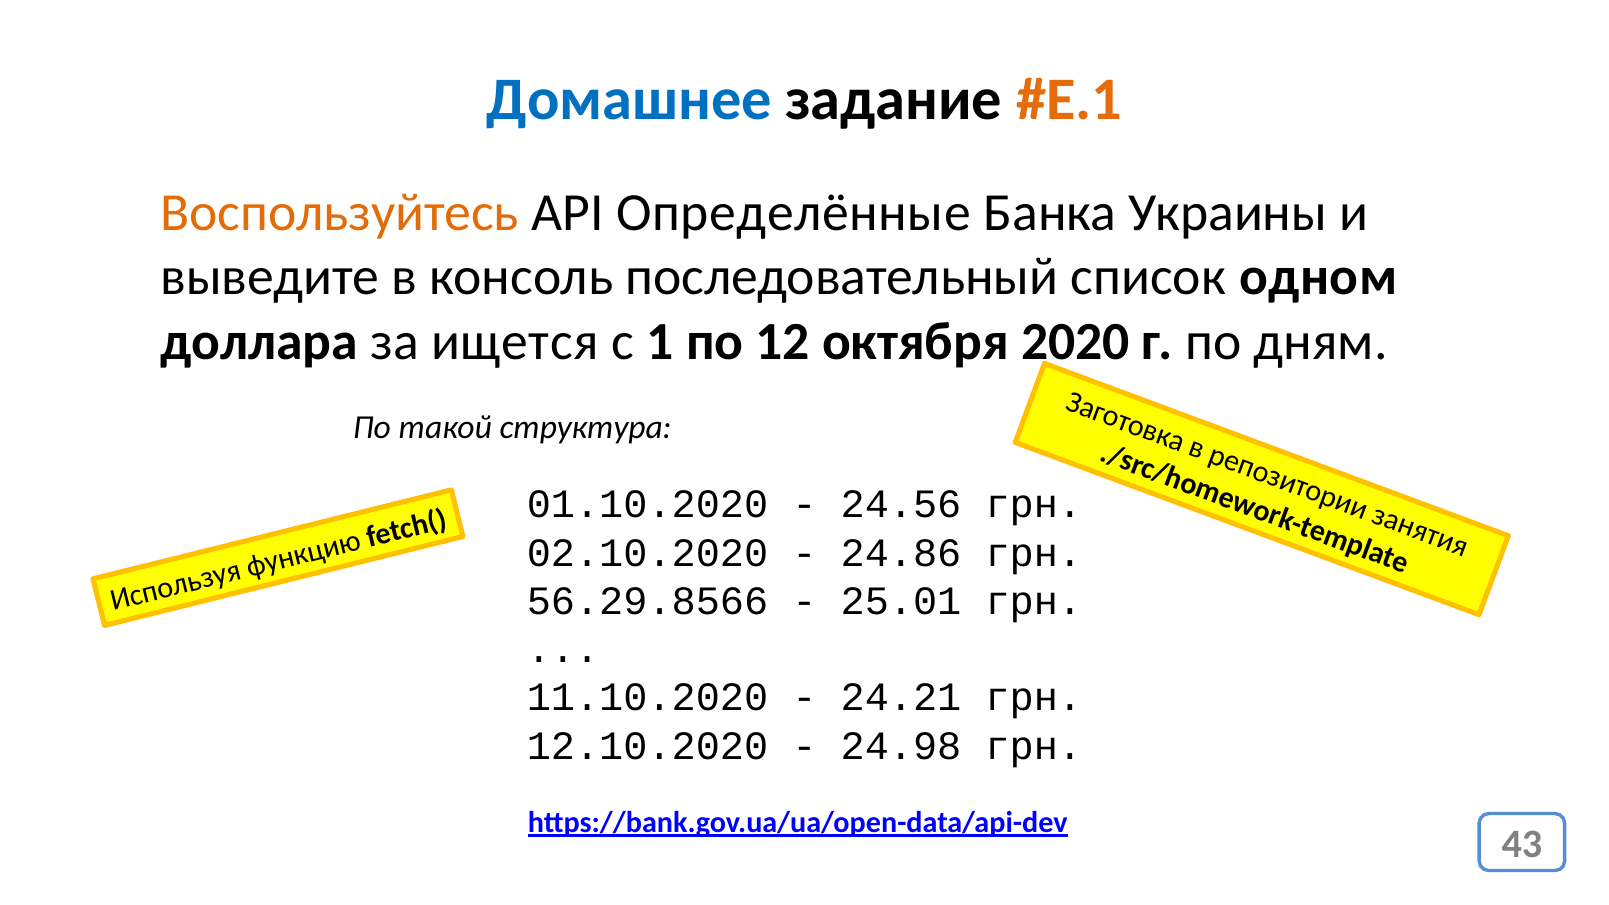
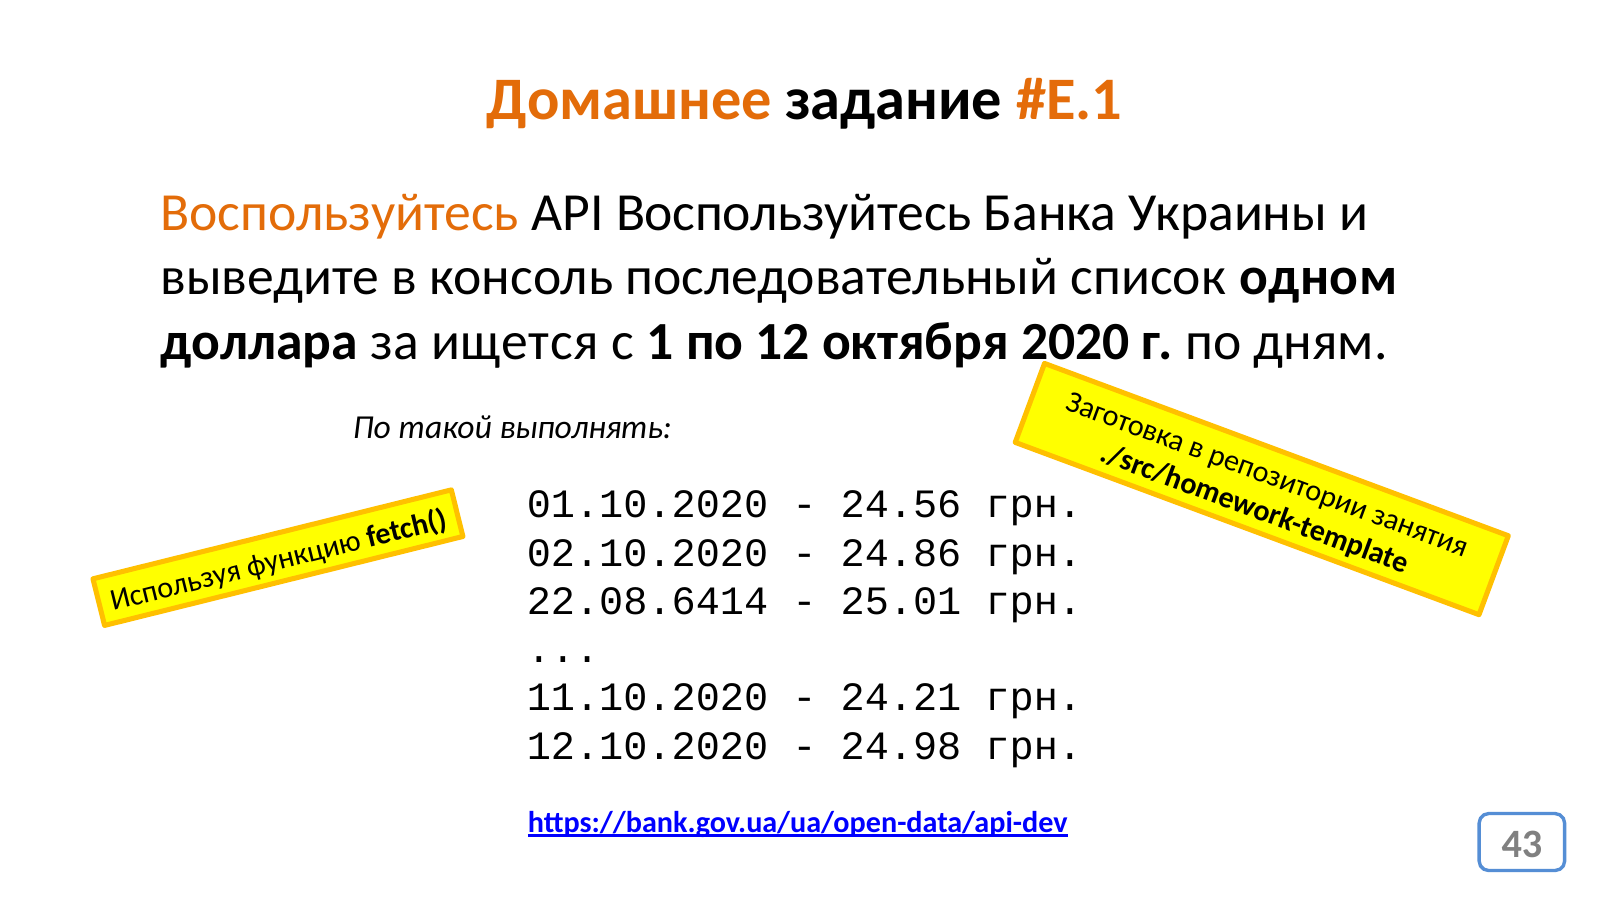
Домашнее colour: blue -> orange (629, 100)
API Определённые: Определённые -> Воспользуйтесь (794, 213)
структура: структура -> выполнять (586, 428)
56.29.8566: 56.29.8566 -> 22.08.6414 (648, 601)
